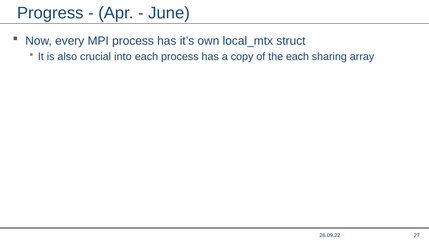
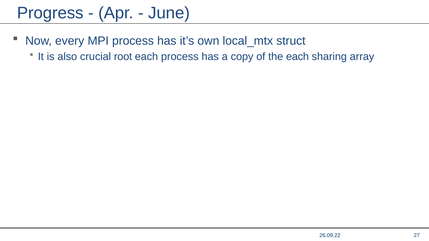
into: into -> root (123, 57)
